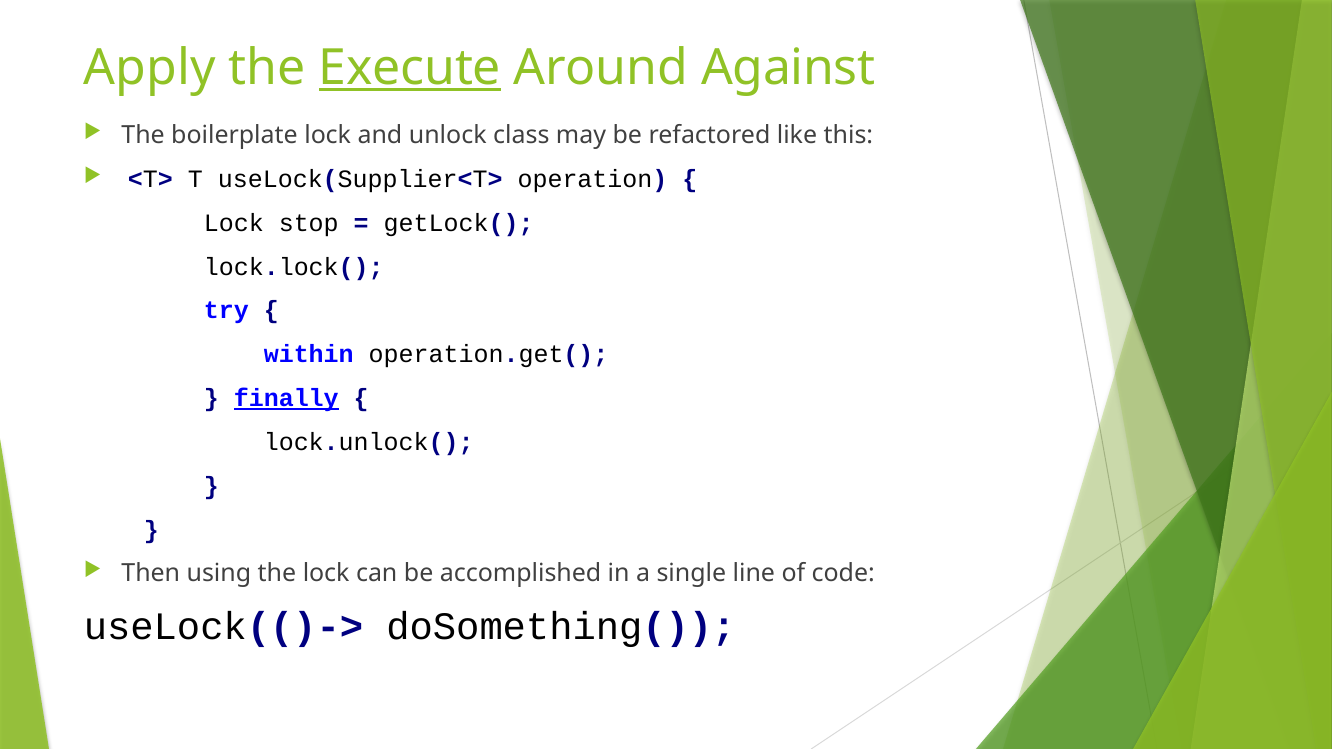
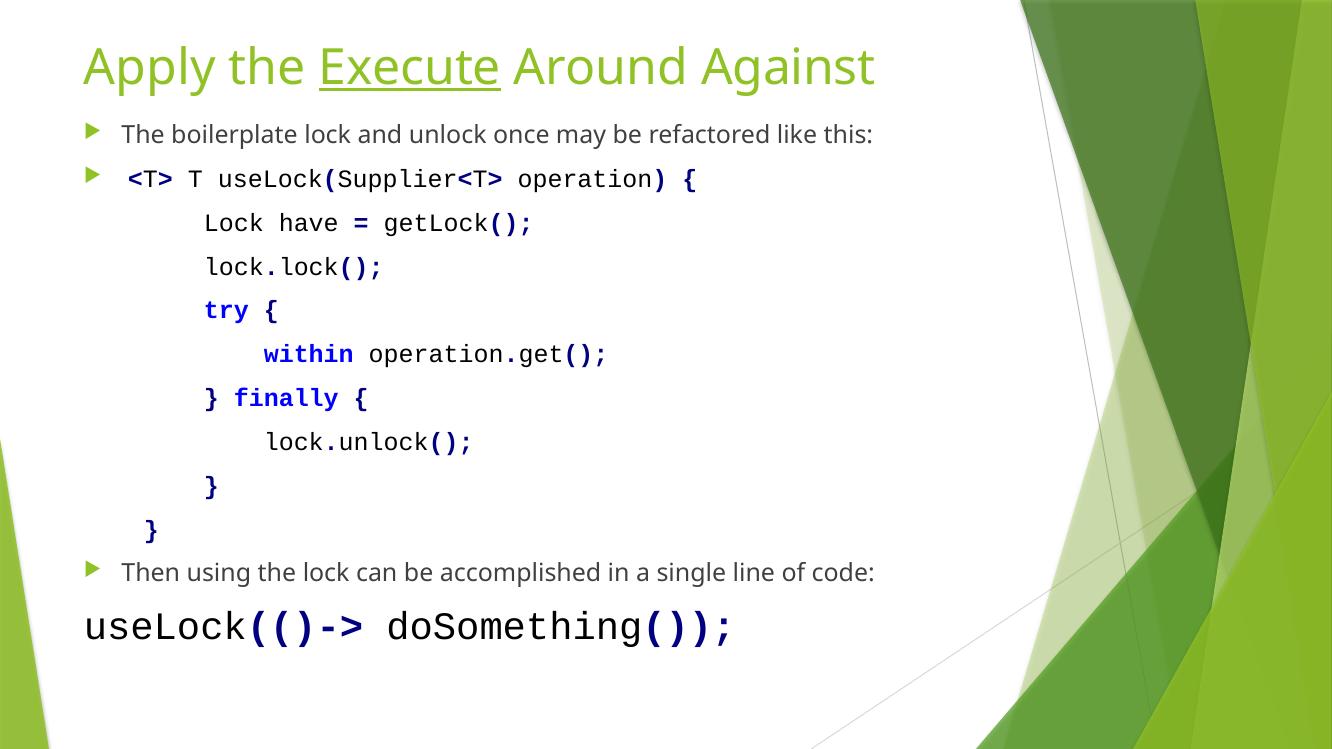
class: class -> once (521, 135)
stop: stop -> have (309, 223)
finally underline: present -> none (286, 398)
